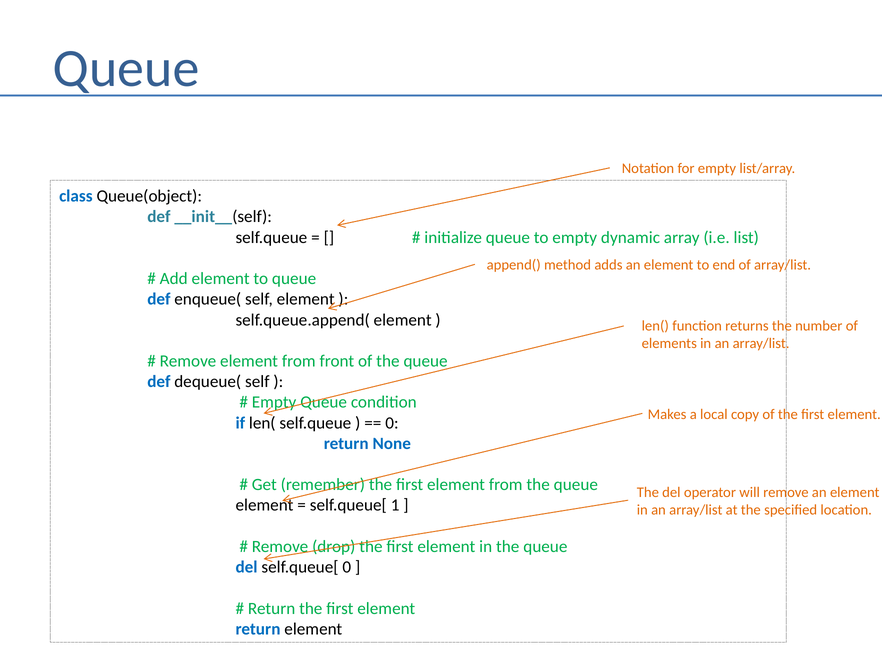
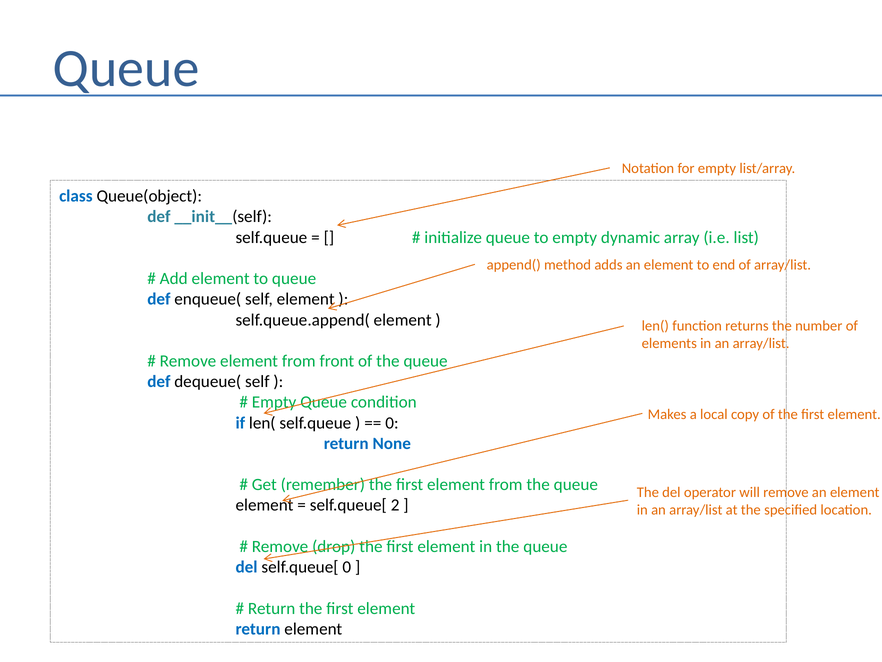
1: 1 -> 2 (395, 505)
